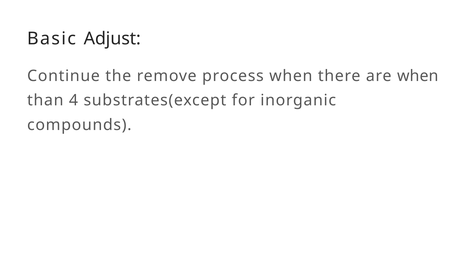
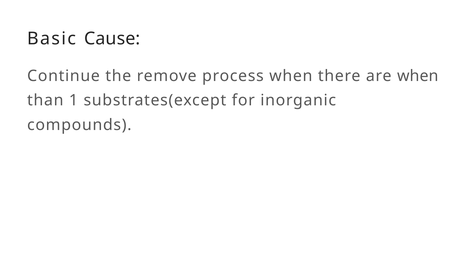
Adjust: Adjust -> Cause (112, 39)
4: 4 -> 1 (74, 101)
